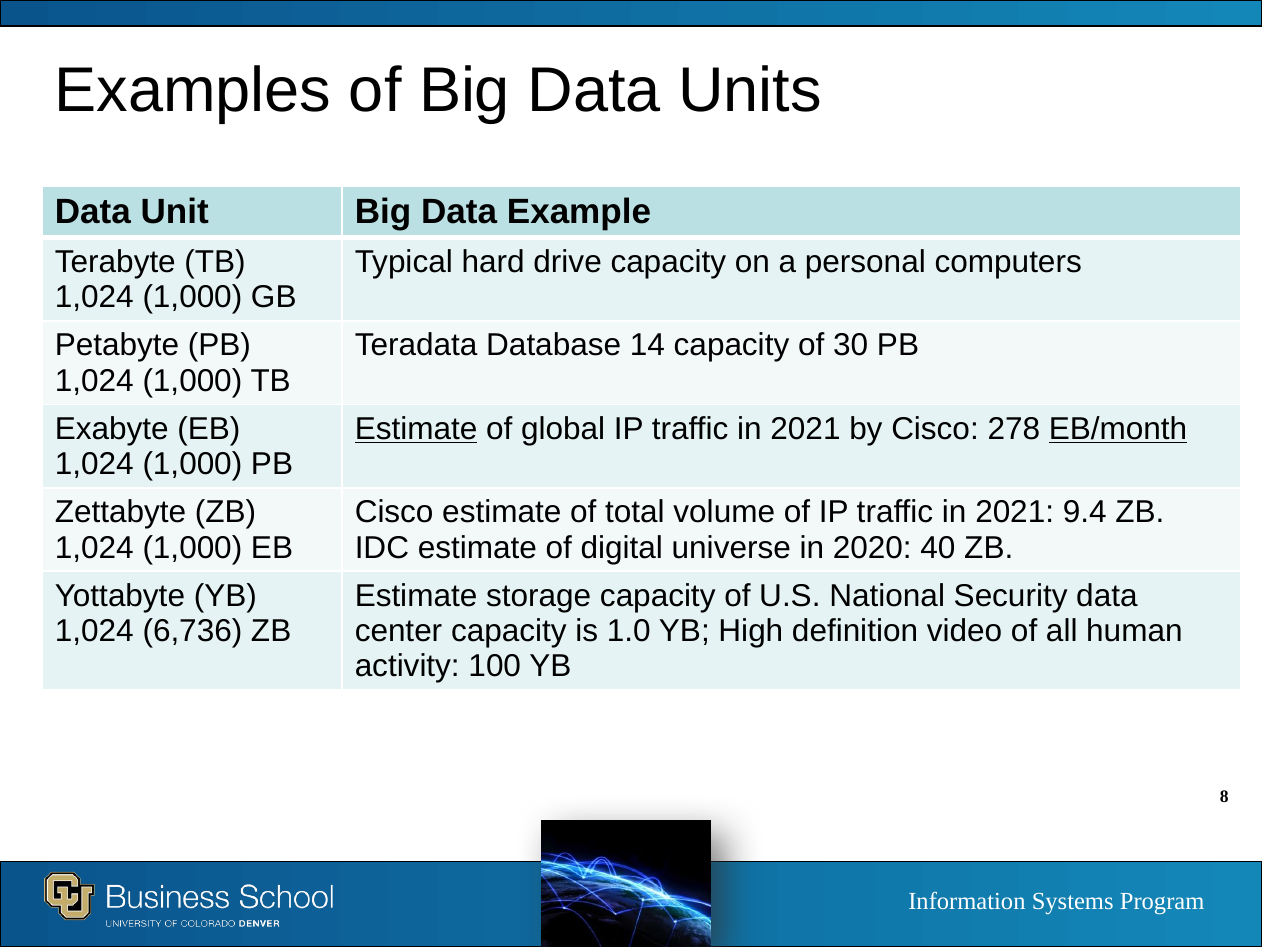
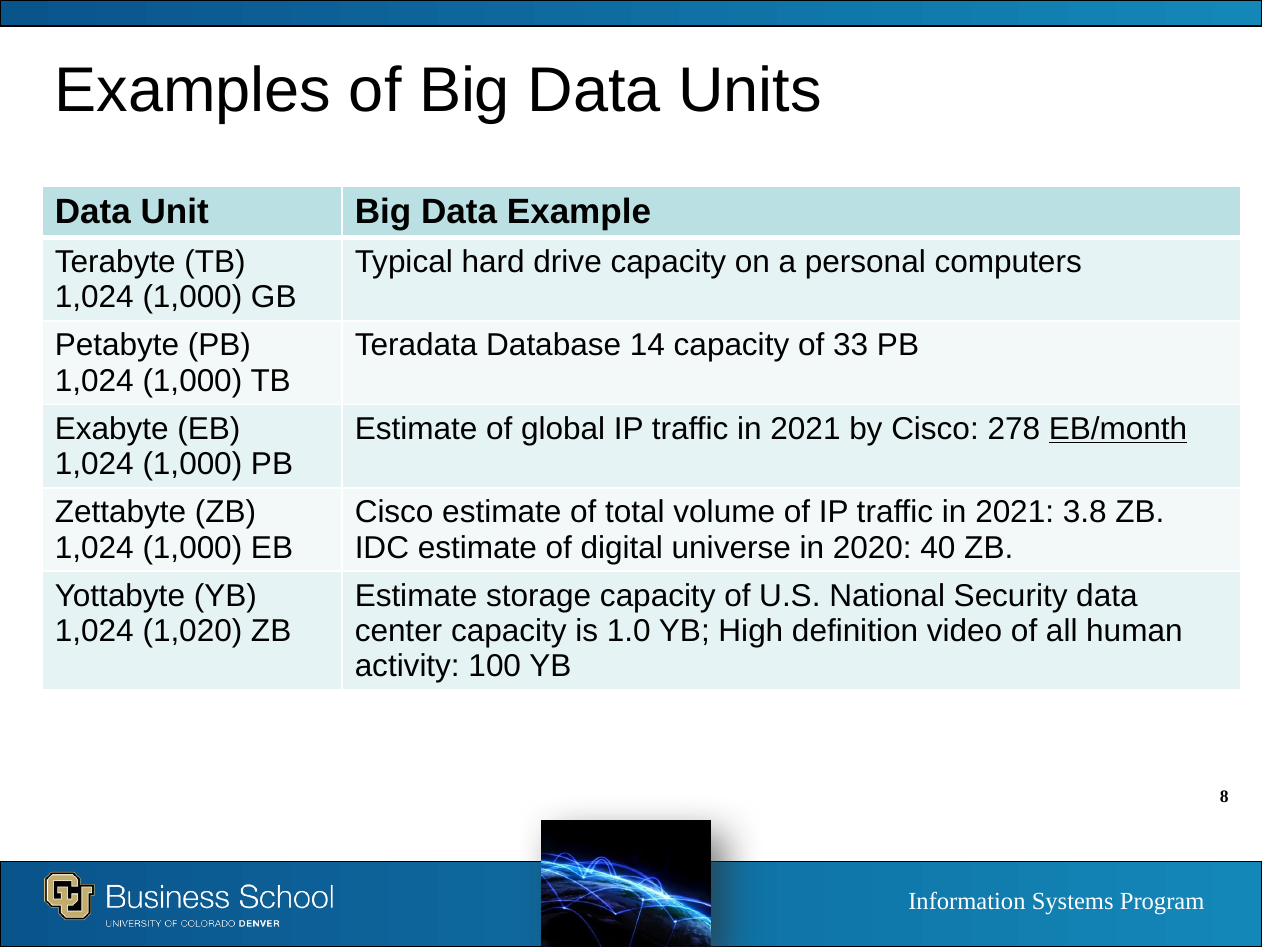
30: 30 -> 33 (851, 345)
Estimate underline: present -> none (416, 429)
9.4: 9.4 -> 3.8 (1085, 512)
6,736: 6,736 -> 1,020 (192, 631)
